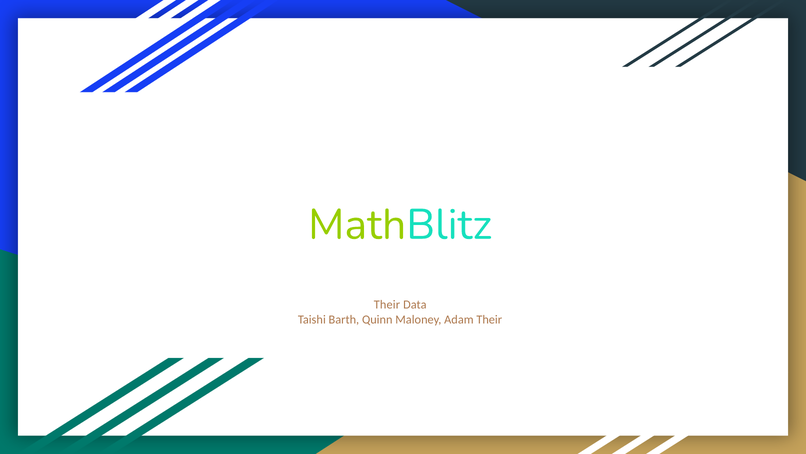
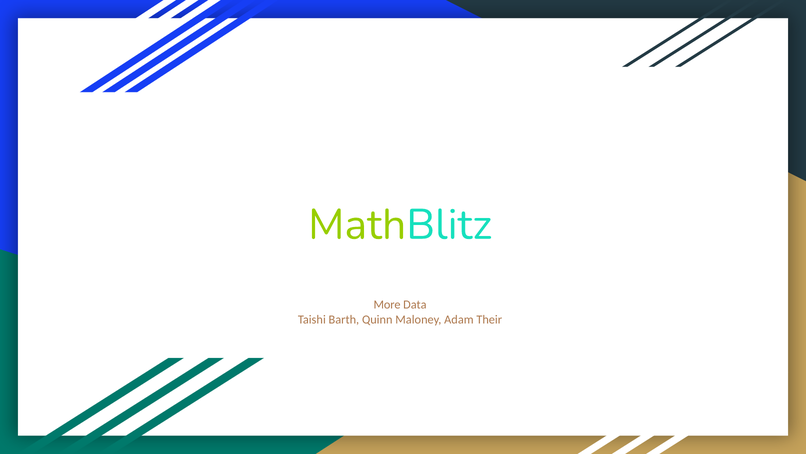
Their: Their -> More (387, 304)
